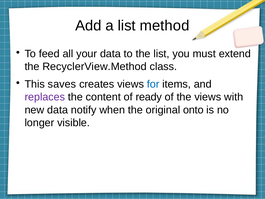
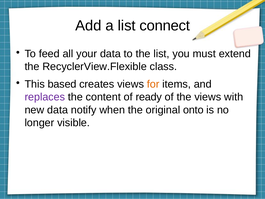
method: method -> connect (165, 26)
RecyclerView.Method: RecyclerView.Method -> RecyclerView.Flexible (95, 67)
saves: saves -> based (62, 84)
for colour: blue -> orange (153, 84)
